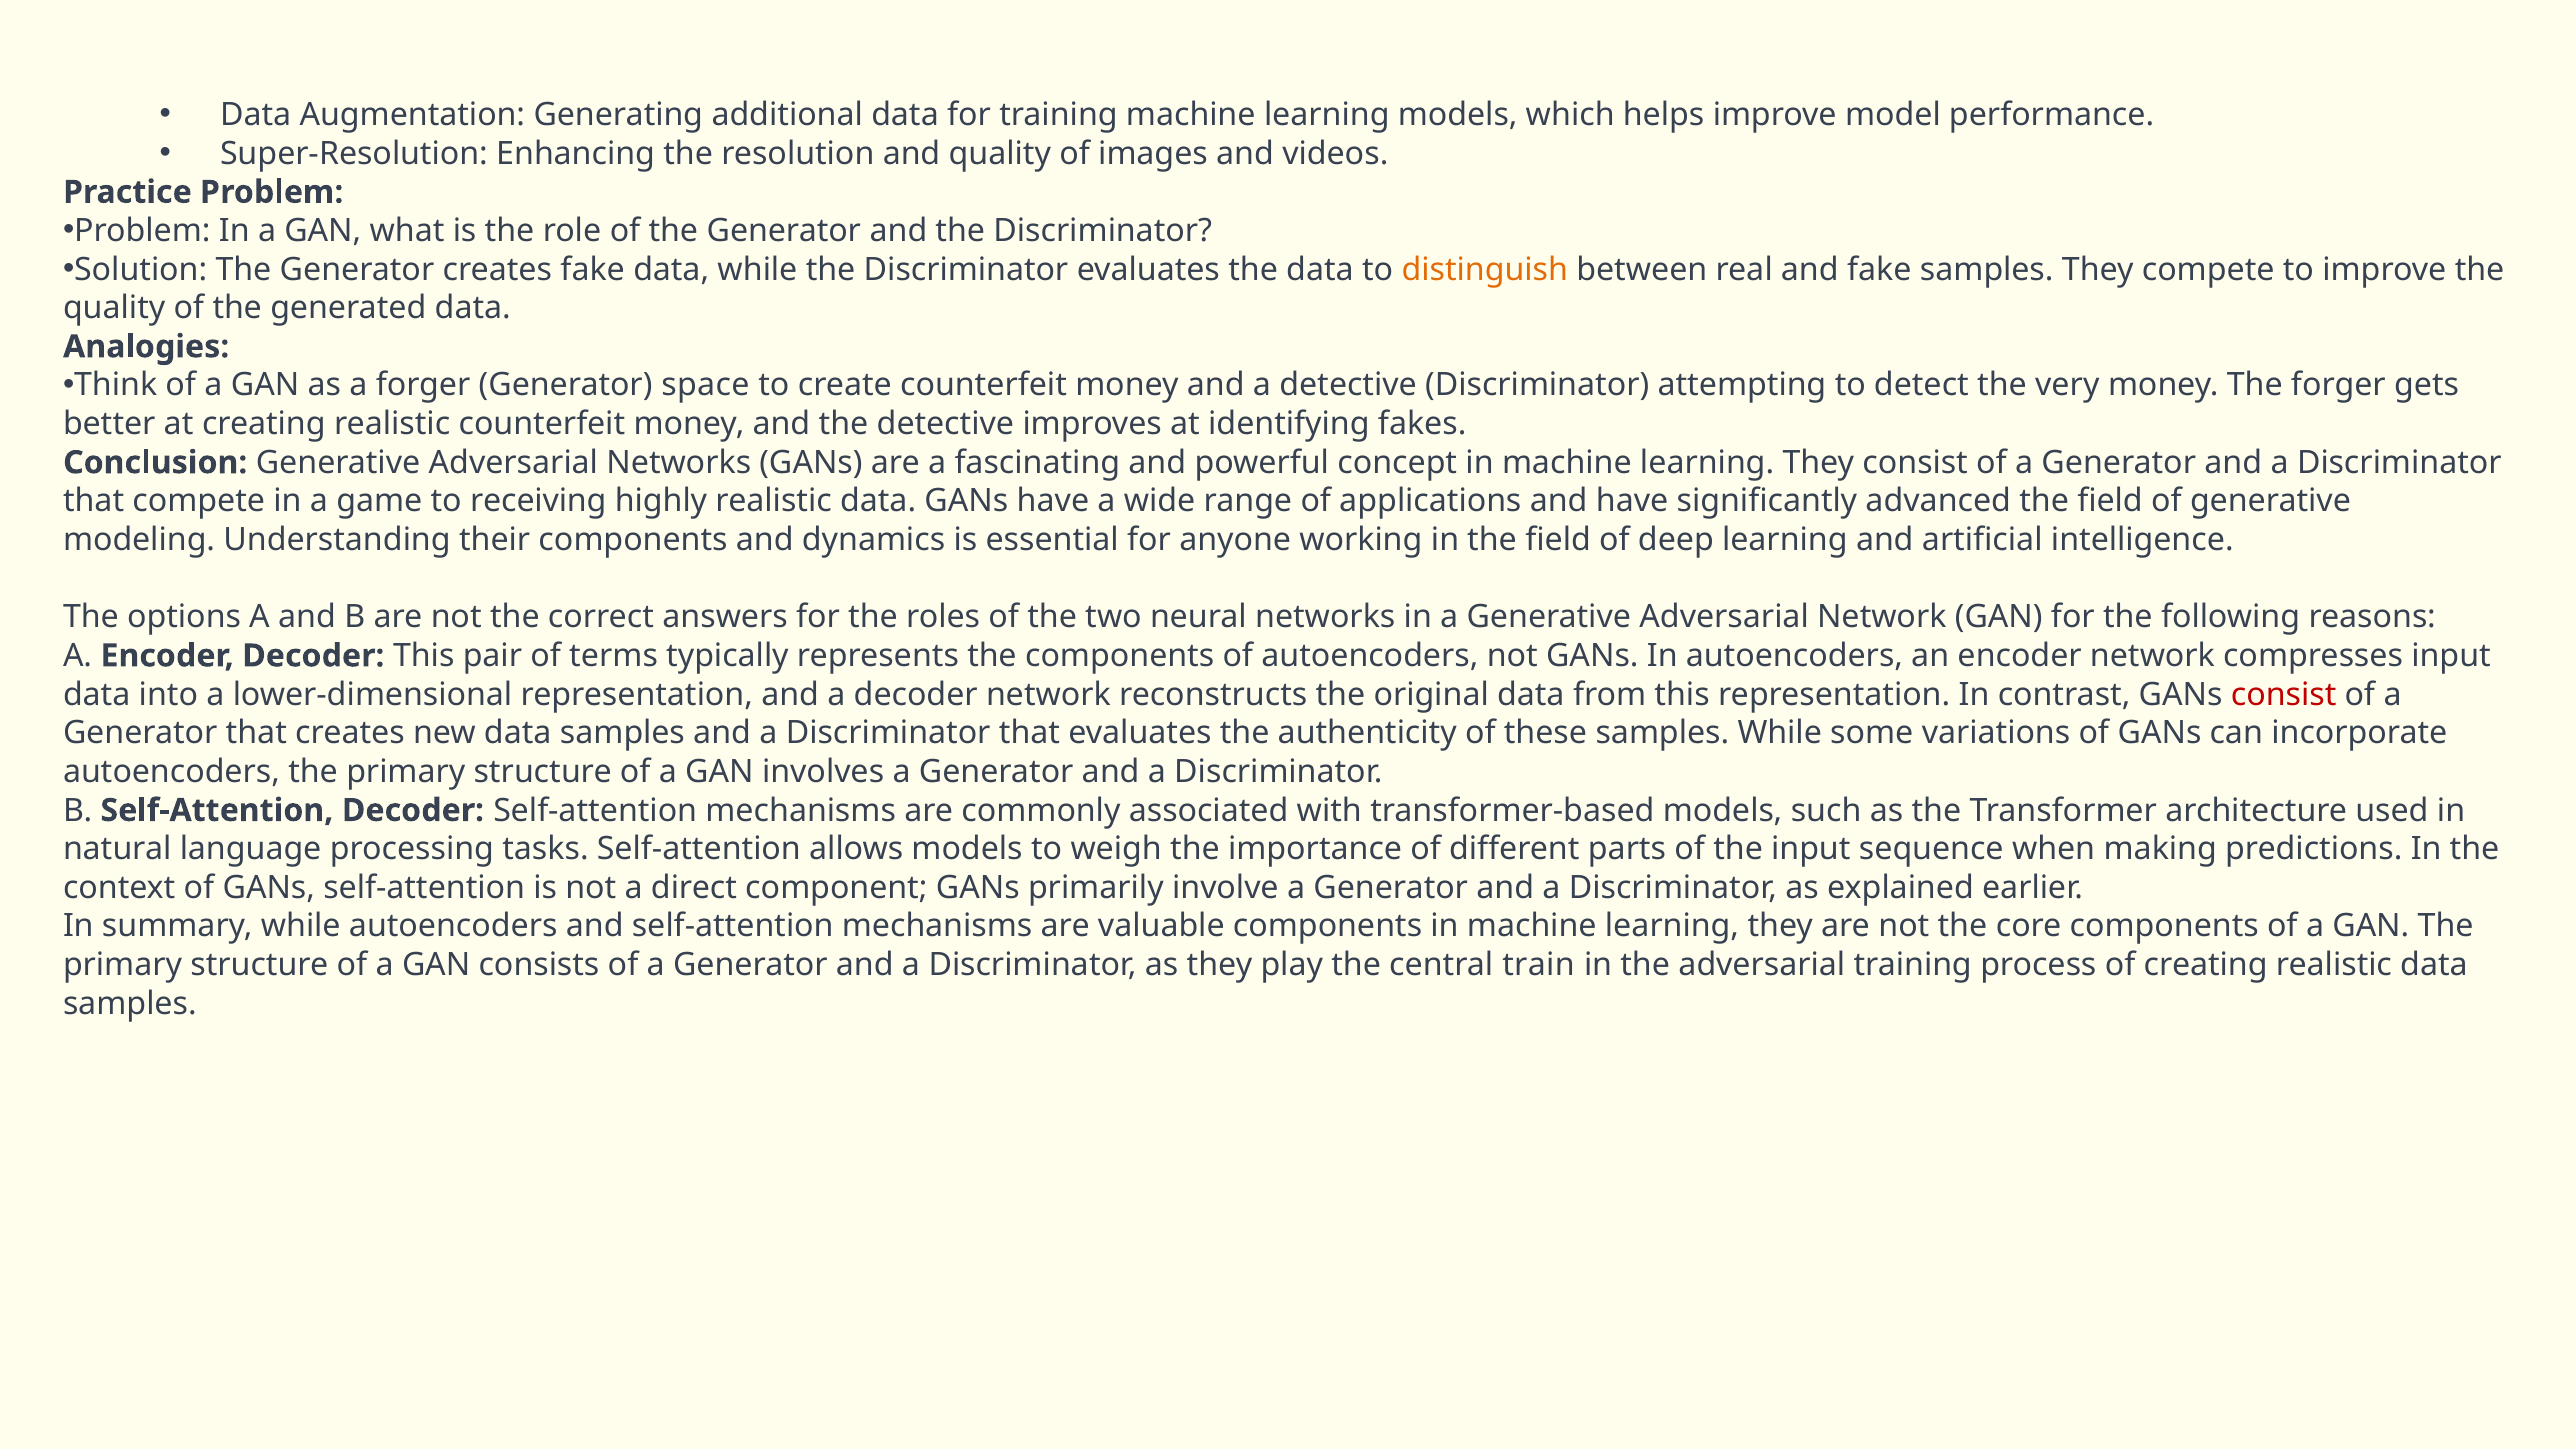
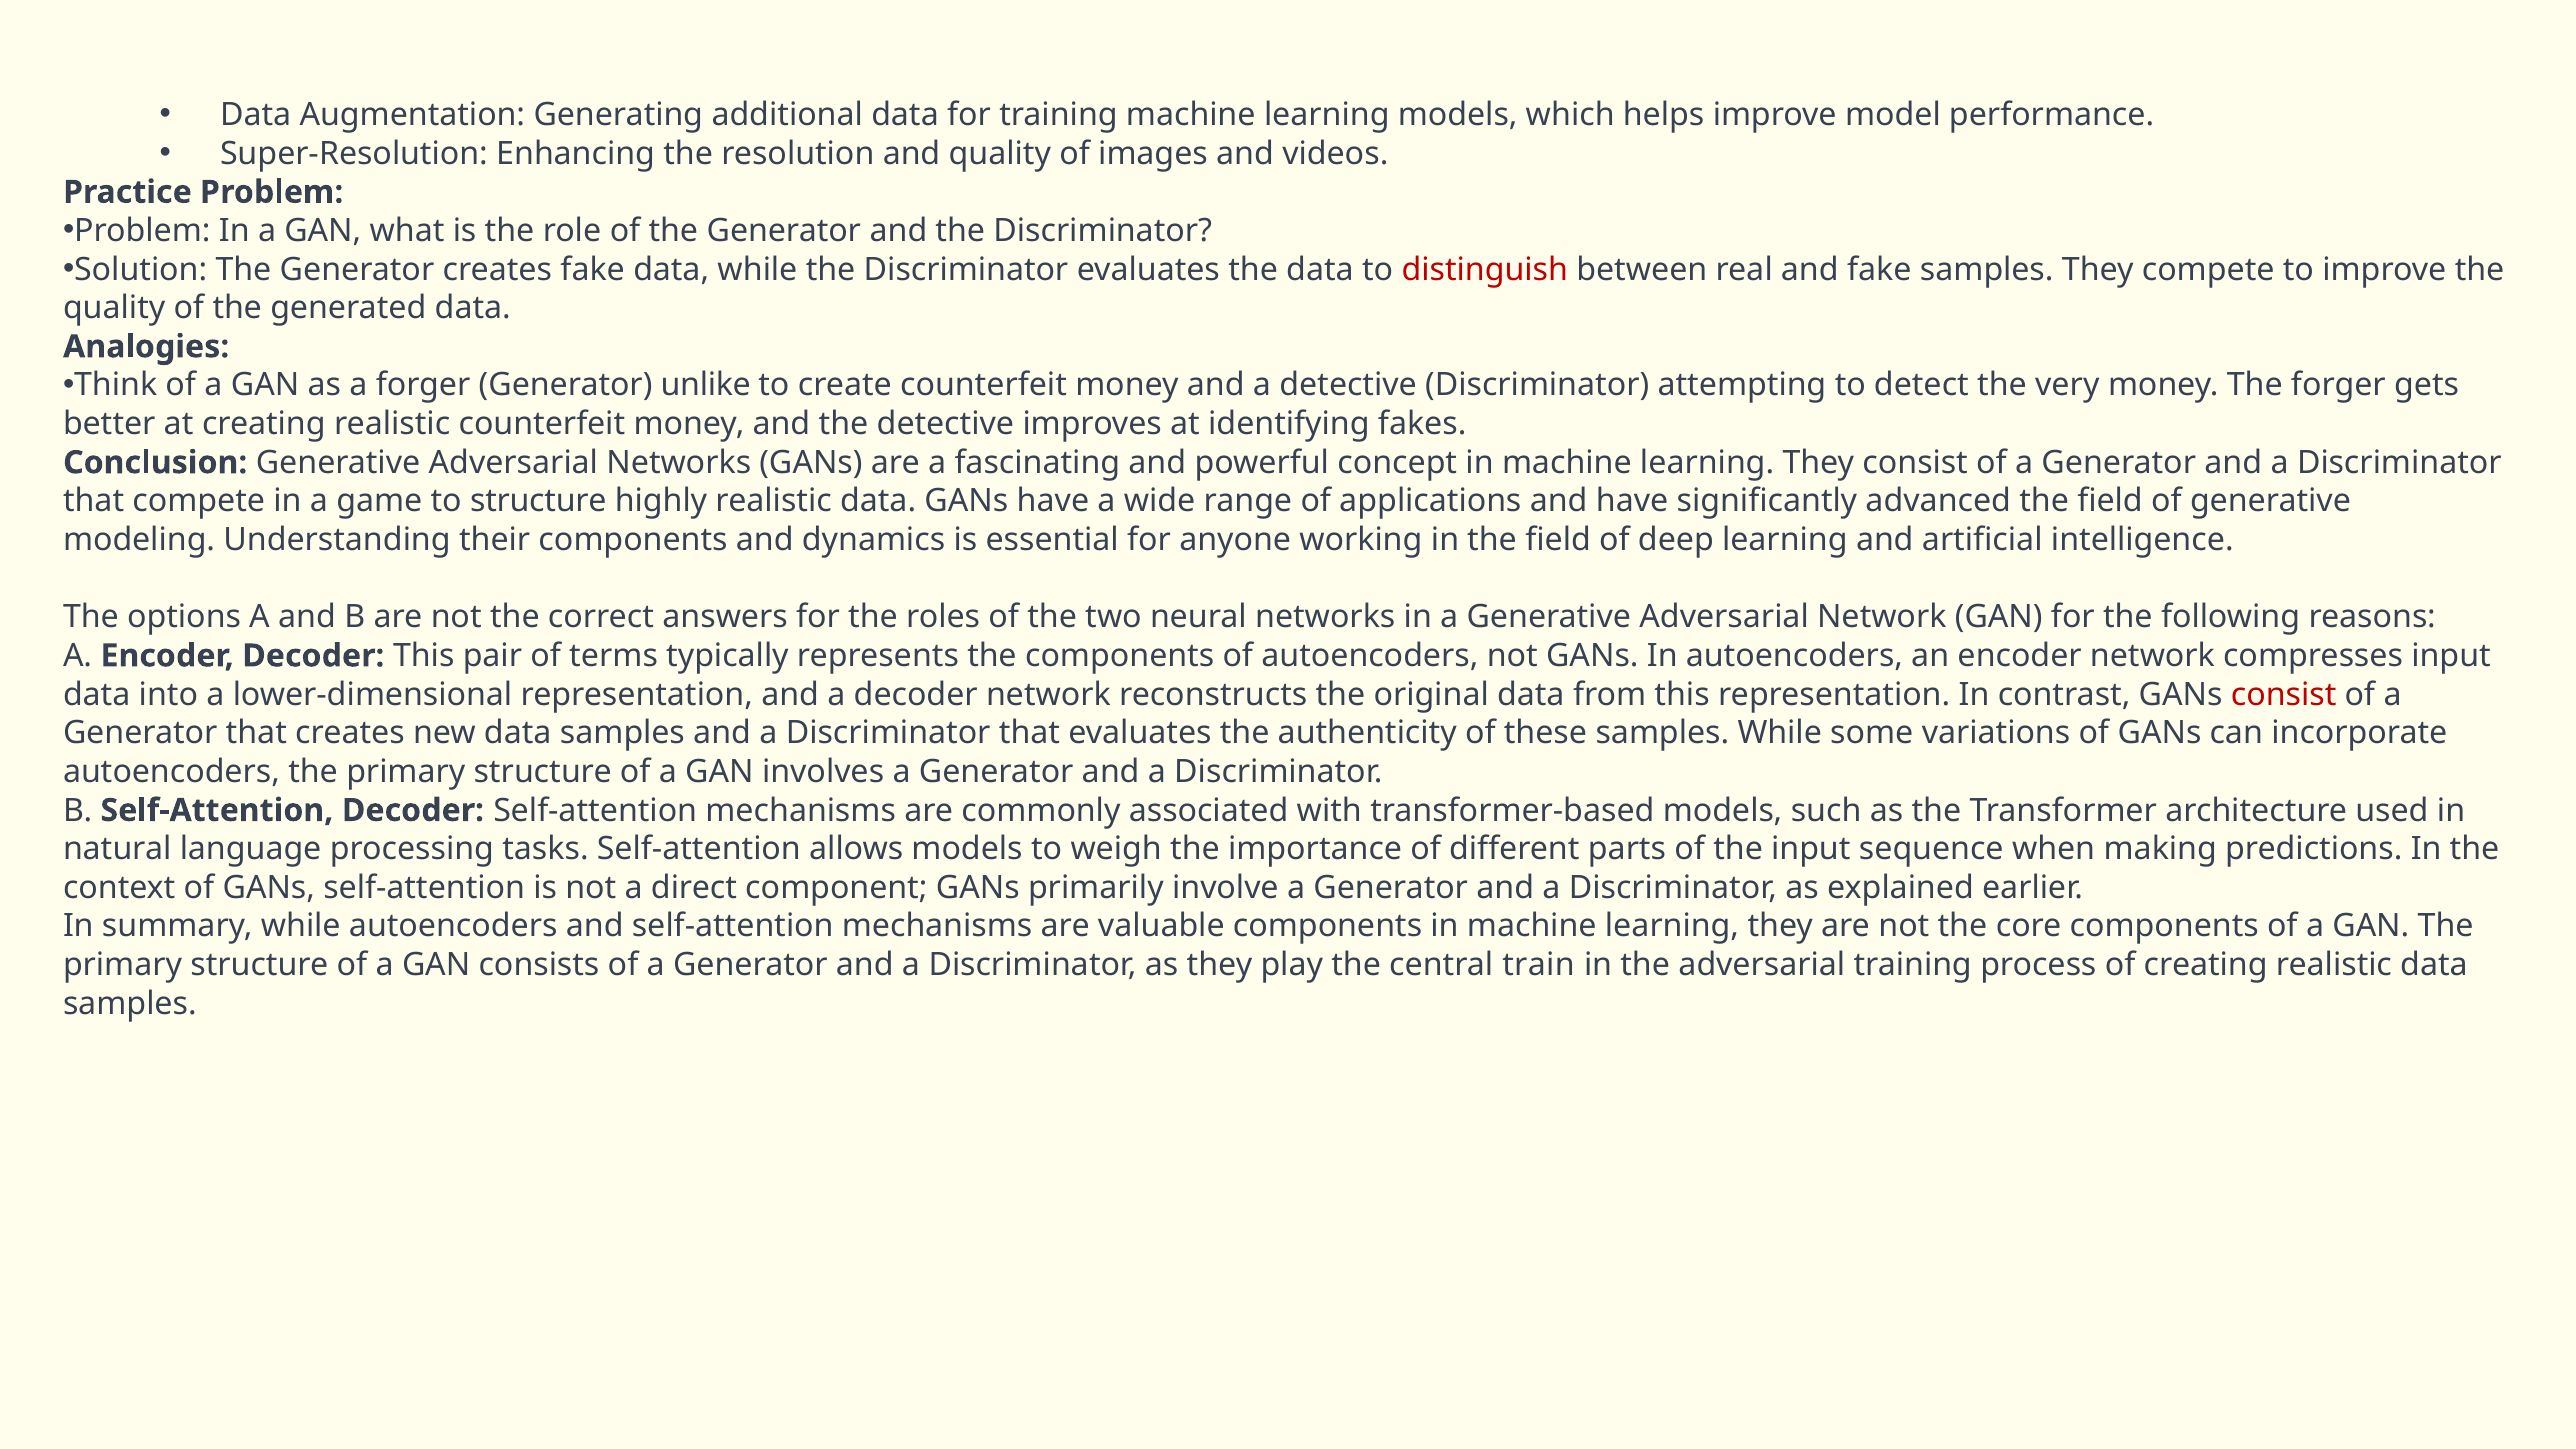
distinguish colour: orange -> red (1485, 269)
space: space -> unlike (706, 385)
to receiving: receiving -> structure (538, 501)
